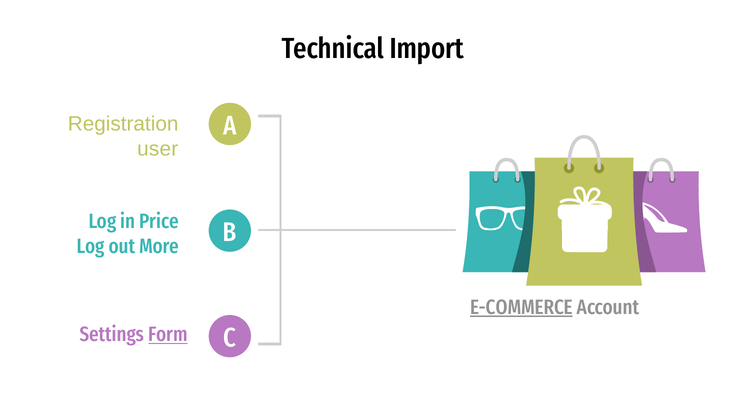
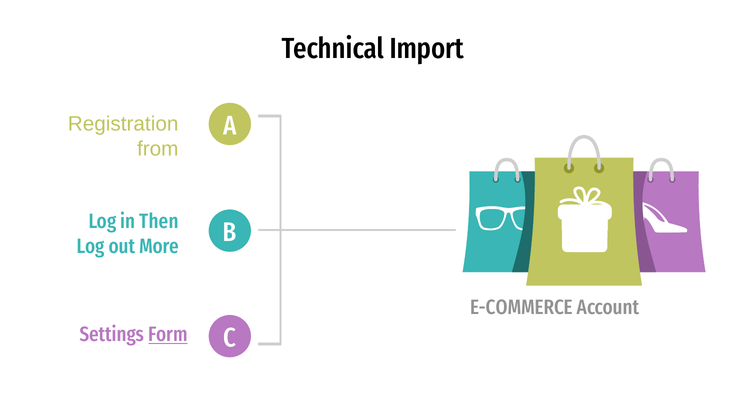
user: user -> from (158, 149)
Price: Price -> Then (159, 221)
E-COMMERCE underline: present -> none (521, 307)
